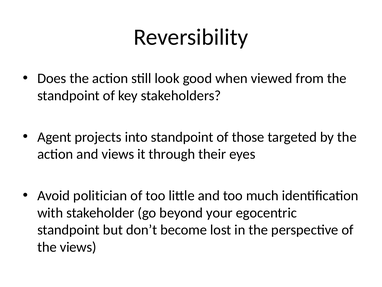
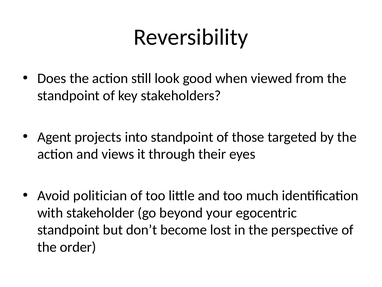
the views: views -> order (78, 247)
